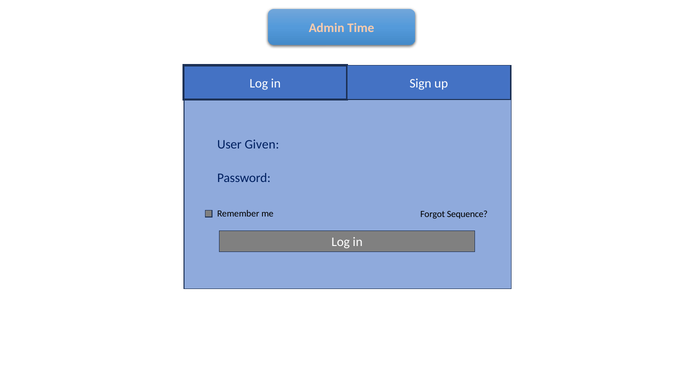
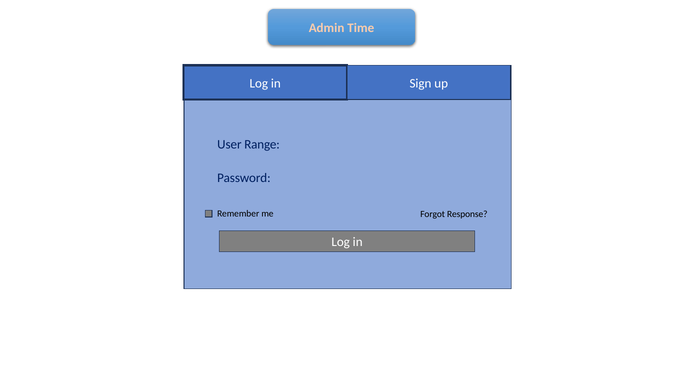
Given: Given -> Range (262, 144)
Sequence: Sequence -> Response (467, 214)
